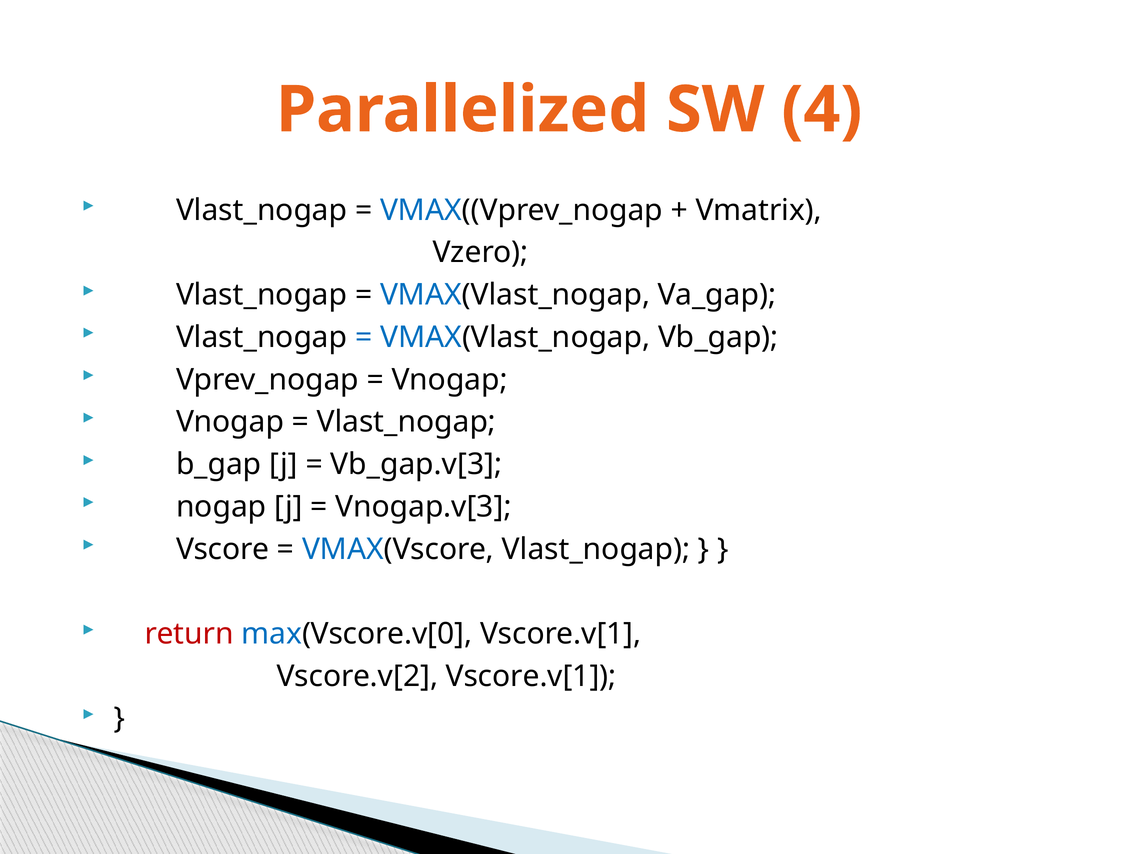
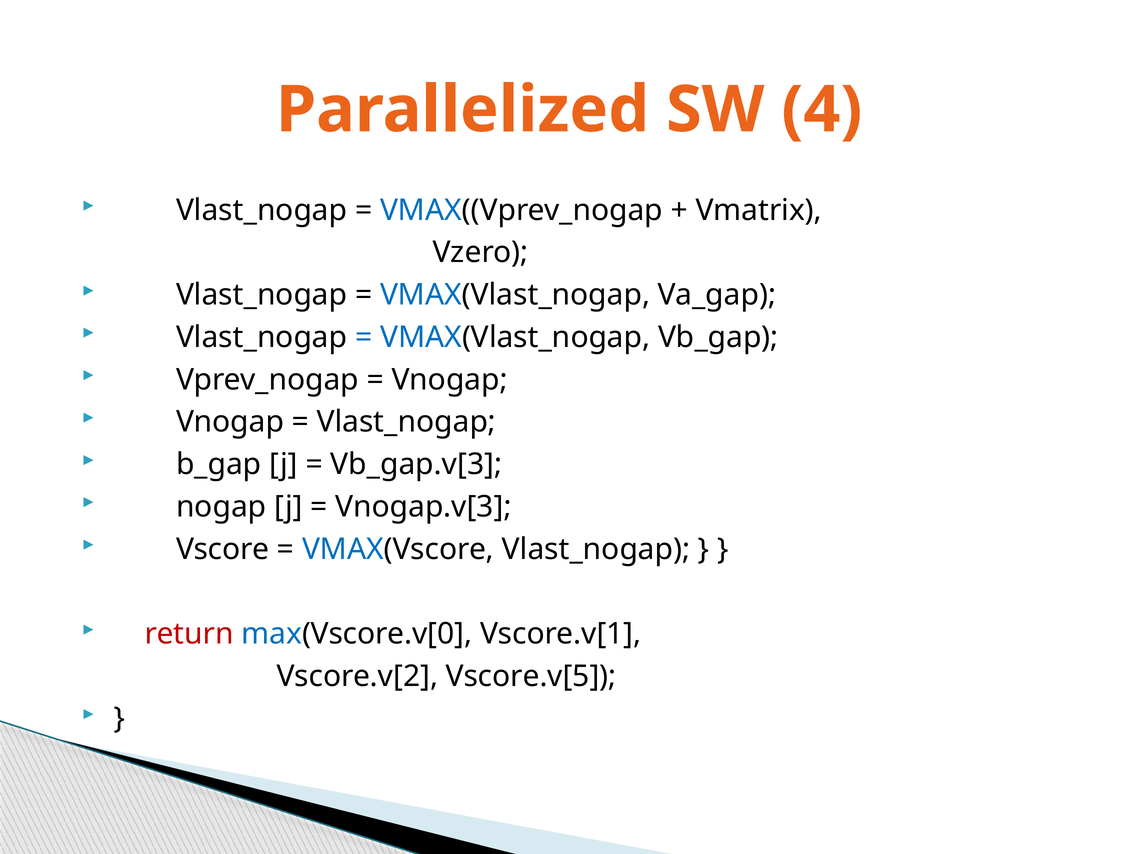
Vscore.v[2 Vscore.v[1: Vscore.v[1 -> Vscore.v[5 (531, 676)
